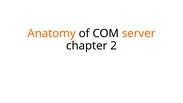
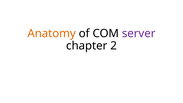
server colour: orange -> purple (139, 33)
